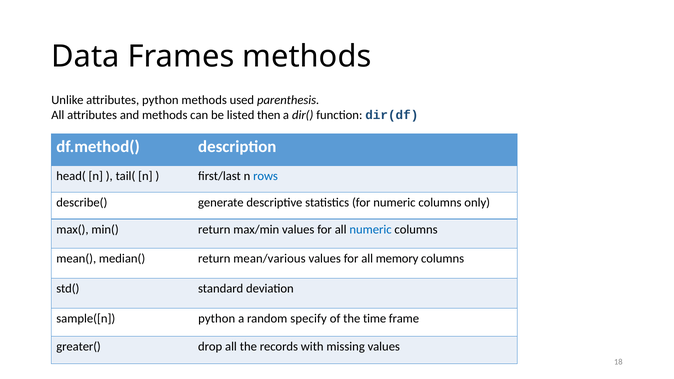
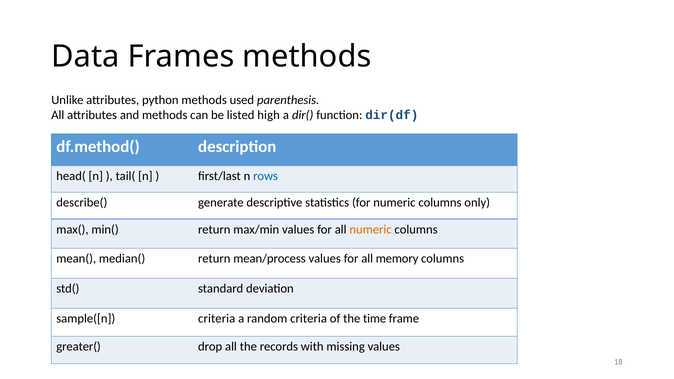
then: then -> high (269, 115)
numeric colour: blue -> orange (371, 230)
mean/various: mean/various -> mean/process (270, 259)
sample([n python: python -> criteria (217, 319)
random specify: specify -> criteria (309, 319)
